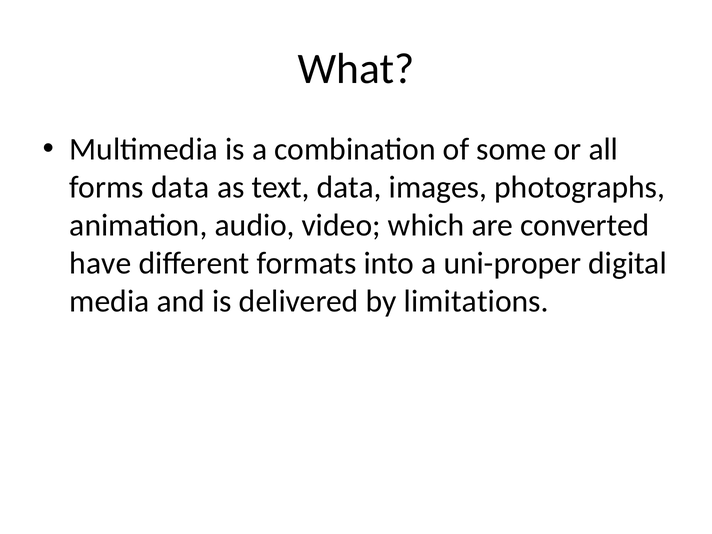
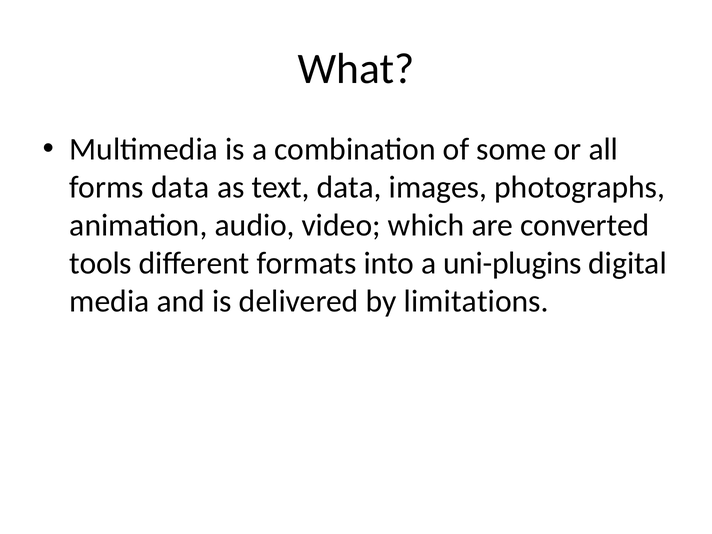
have: have -> tools (101, 263)
uni-proper: uni-proper -> uni-plugins (512, 263)
